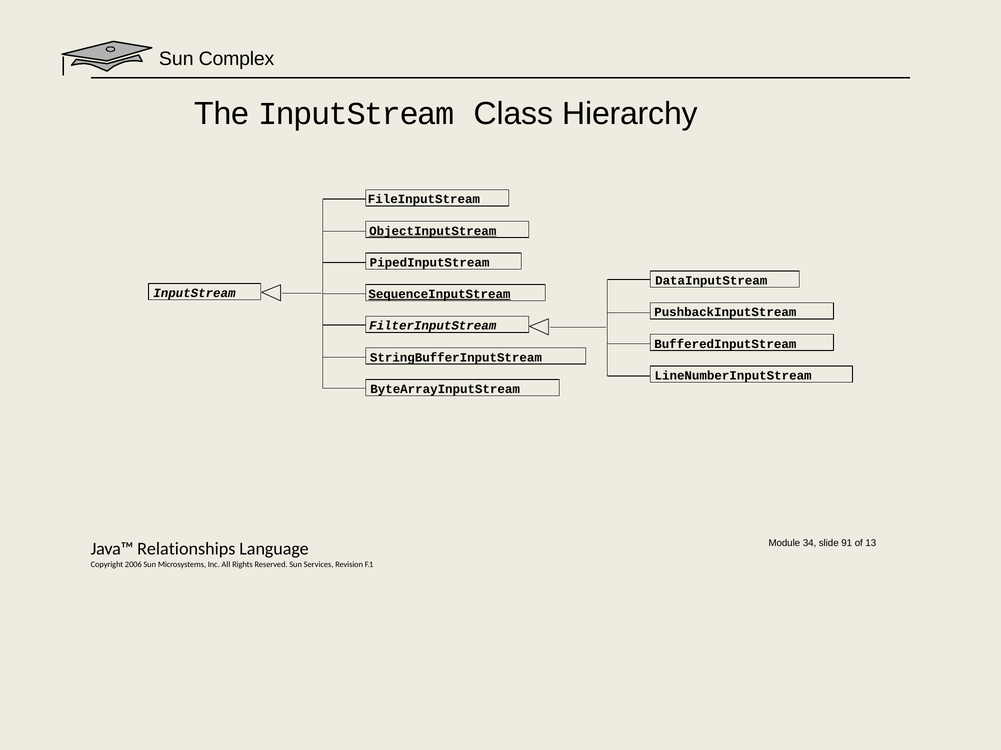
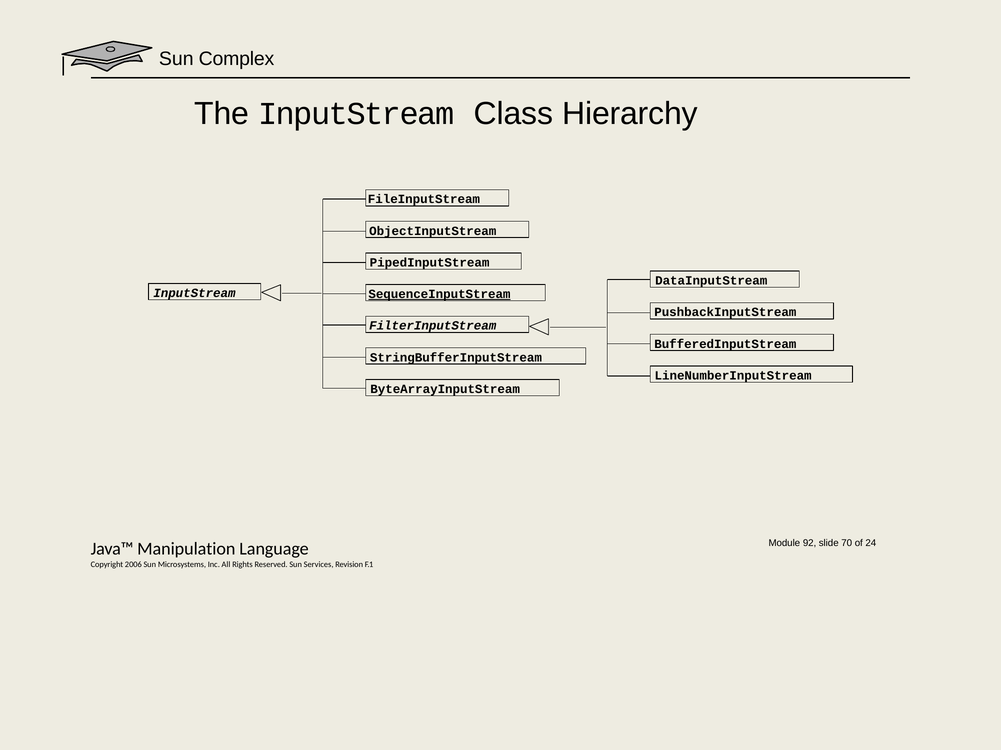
ObjectInputStream underline: present -> none (433, 231)
34: 34 -> 92 (810, 544)
91: 91 -> 70 (847, 544)
13: 13 -> 24 (871, 544)
Relationships: Relationships -> Manipulation (186, 549)
